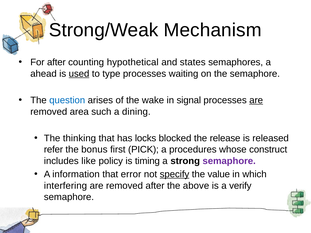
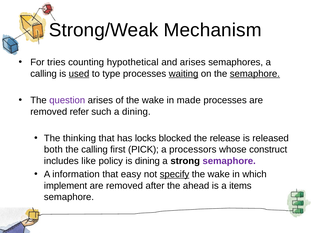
For after: after -> tries (56, 62)
and states: states -> arises (193, 62)
ahead: ahead -> calling (44, 74)
waiting underline: none -> present (184, 74)
semaphore underline: none -> present (255, 74)
question colour: blue -> purple (67, 100)
signal: signal -> made (189, 100)
are underline: present -> none (256, 100)
area: area -> refer (79, 112)
refer: refer -> both (53, 150)
the bonus: bonus -> calling (95, 150)
procedures: procedures -> processors (193, 150)
is timing: timing -> dining (147, 161)
error: error -> easy (131, 174)
value: value -> wake (219, 174)
interfering: interfering -> implement (66, 186)
above: above -> ahead (196, 186)
verify: verify -> items (240, 186)
